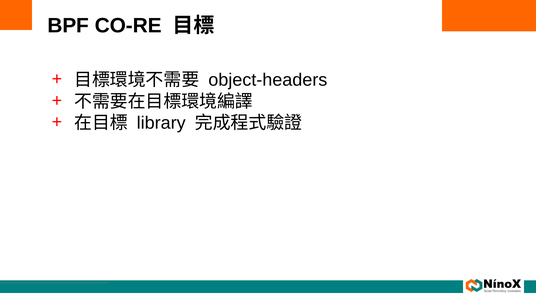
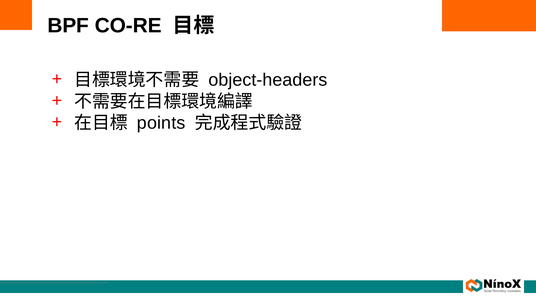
library: library -> points (161, 123)
